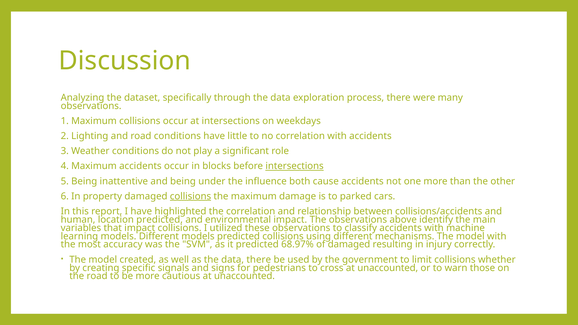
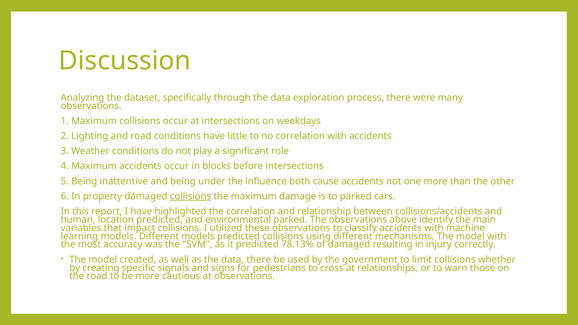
intersections underline: present -> none (295, 166)
environmental impact: impact -> parked (290, 220)
68.97%: 68.97% -> 78.13% (297, 245)
cross at unaccounted: unaccounted -> relationships (388, 268)
cautious at unaccounted: unaccounted -> observations (244, 276)
